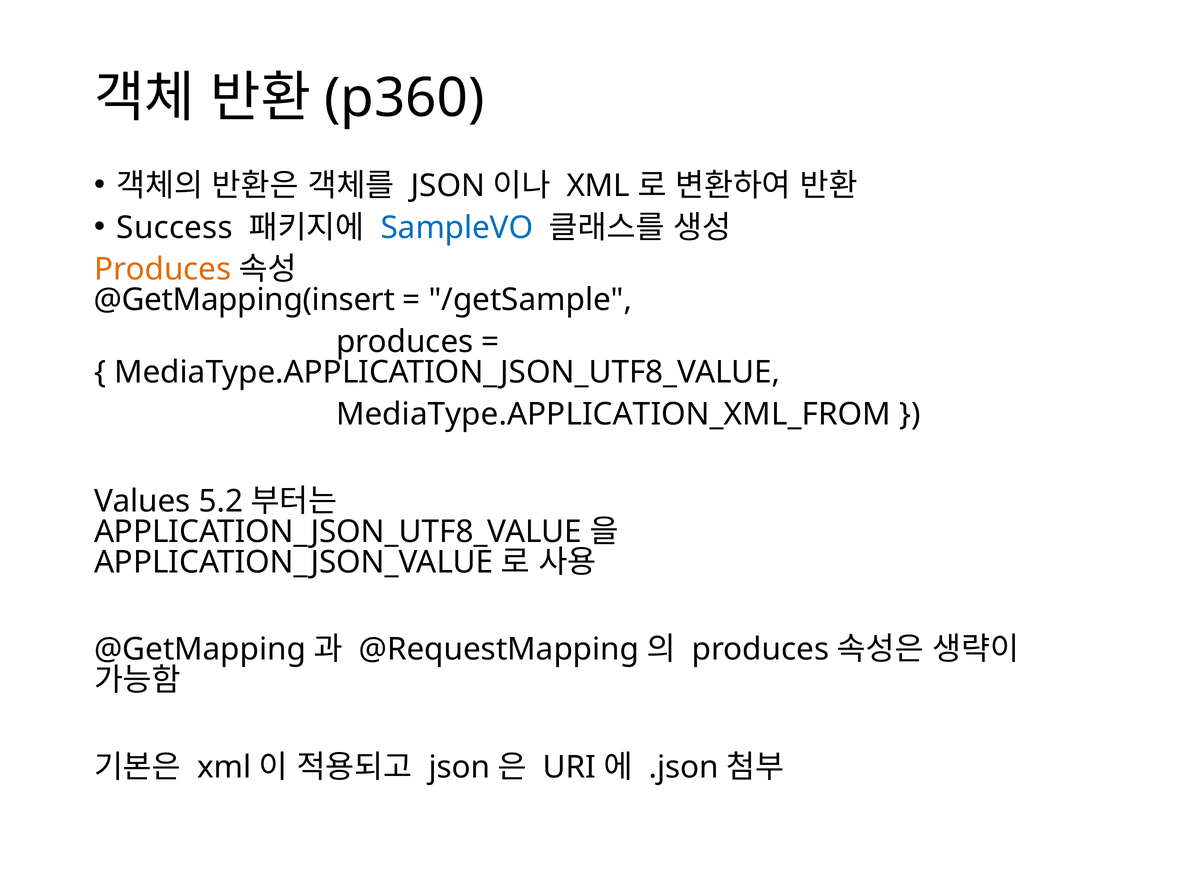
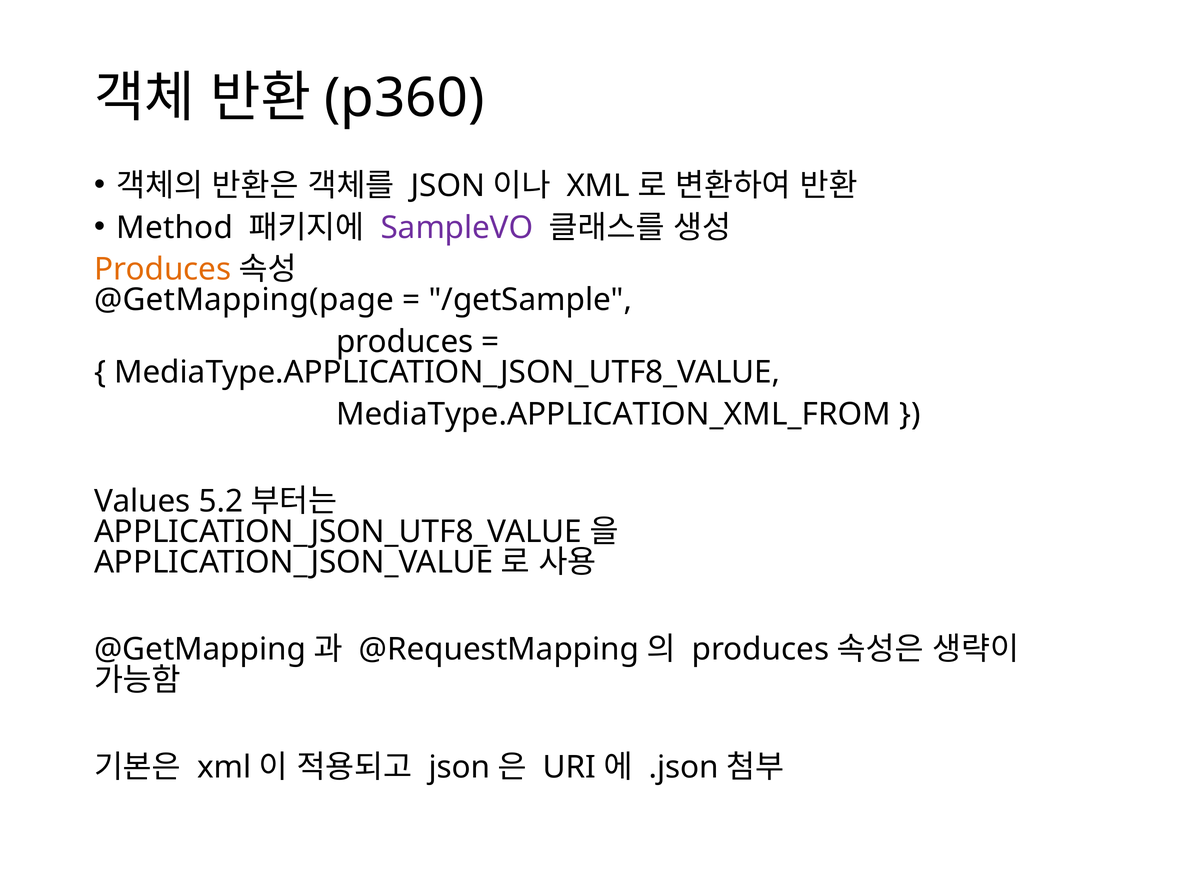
Success: Success -> Method (175, 228)
SampleVO colour: blue -> purple (457, 228)
@GetMapping(insert: @GetMapping(insert -> @GetMapping(page (244, 300)
